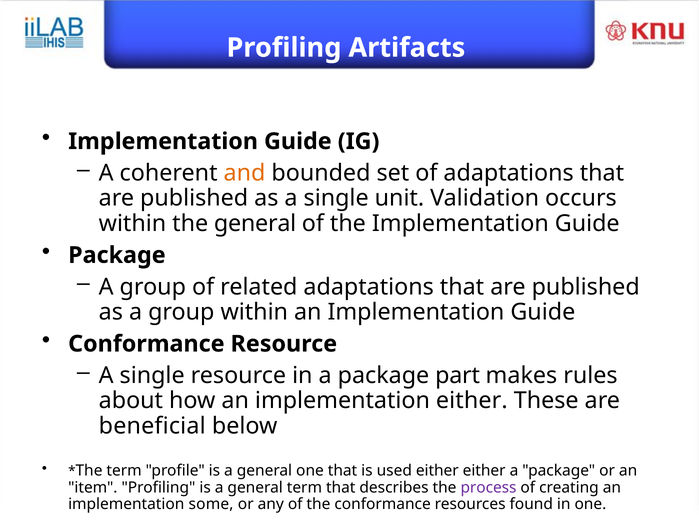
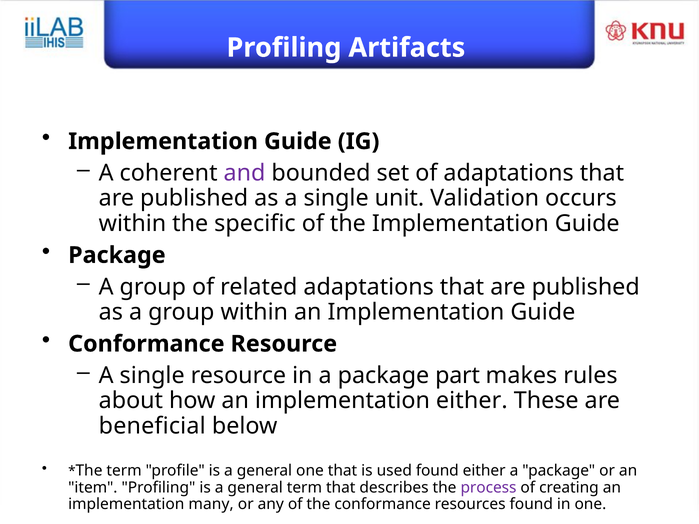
and colour: orange -> purple (245, 173)
the general: general -> specific (255, 224)
used either: either -> found (437, 471)
some: some -> many (211, 504)
